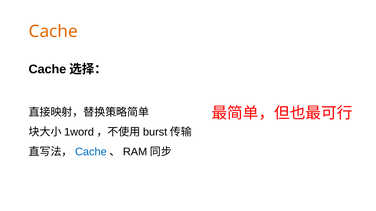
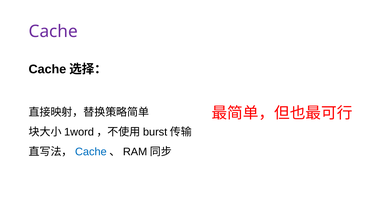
Cache colour: orange -> purple (53, 32)
